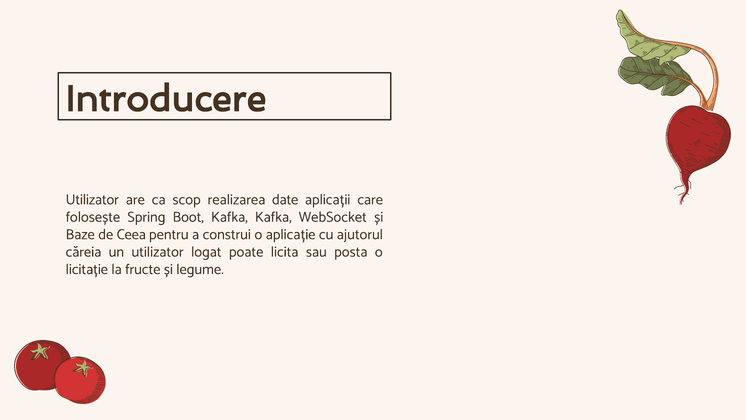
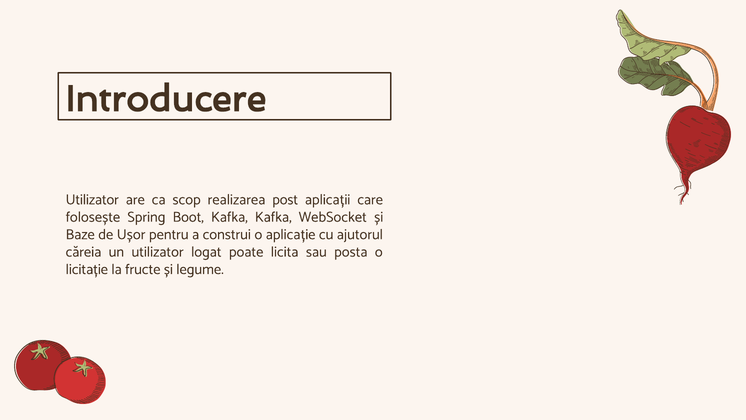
date: date -> post (285, 199)
Ceea: Ceea -> Ușor (131, 234)
